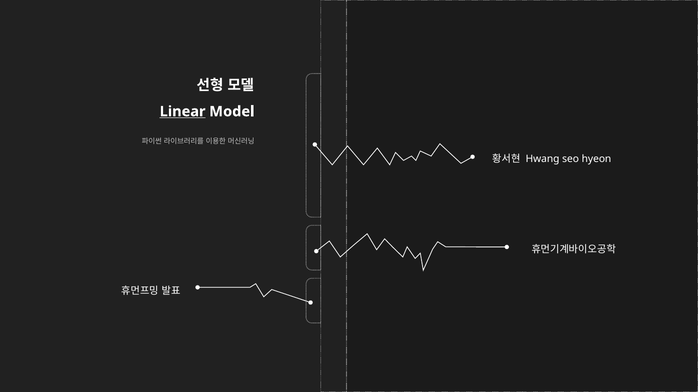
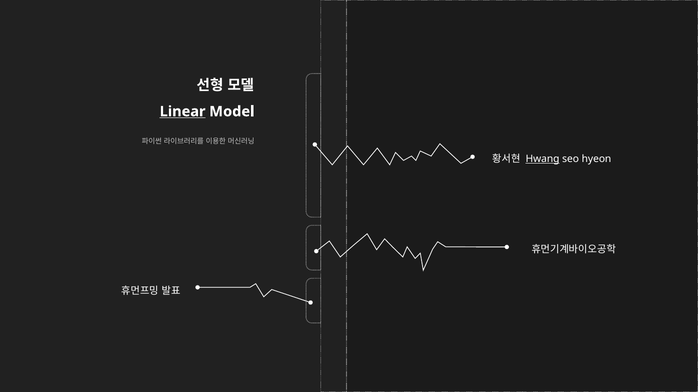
Hwang underline: none -> present (543, 159)
